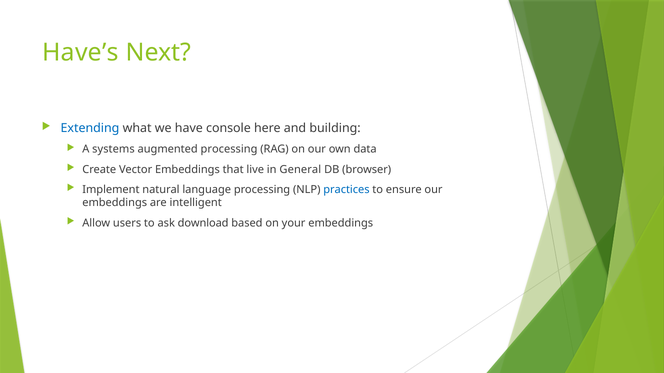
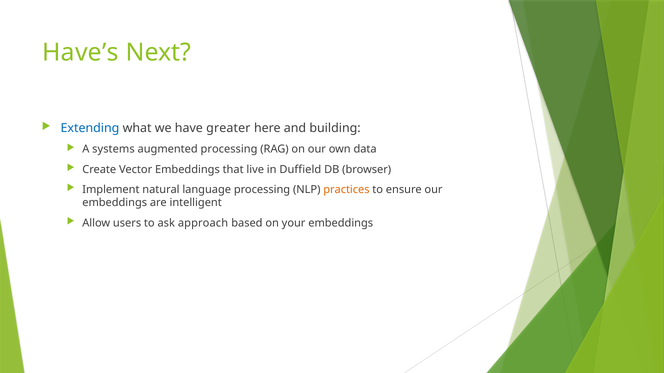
console: console -> greater (228, 129)
General: General -> Duffield (300, 170)
practices colour: blue -> orange (346, 190)
download: download -> approach (203, 223)
